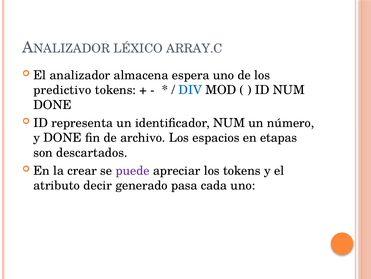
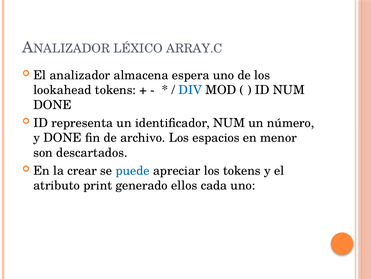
predictivo: predictivo -> lookahead (62, 90)
etapas: etapas -> menor (279, 137)
puede colour: purple -> blue (133, 170)
decir: decir -> print (98, 185)
pasa: pasa -> ellos (184, 185)
